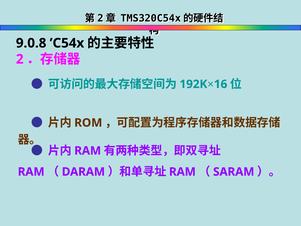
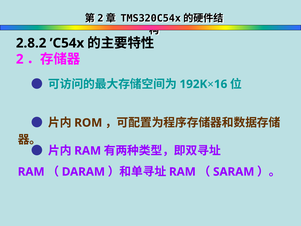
9.0.8: 9.0.8 -> 2.8.2 (31, 43)
